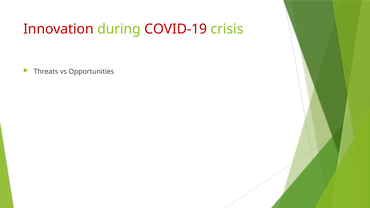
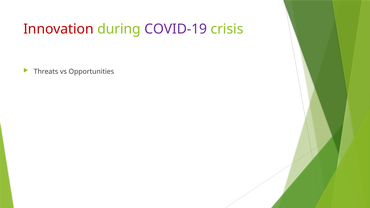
COVID-19 colour: red -> purple (176, 29)
